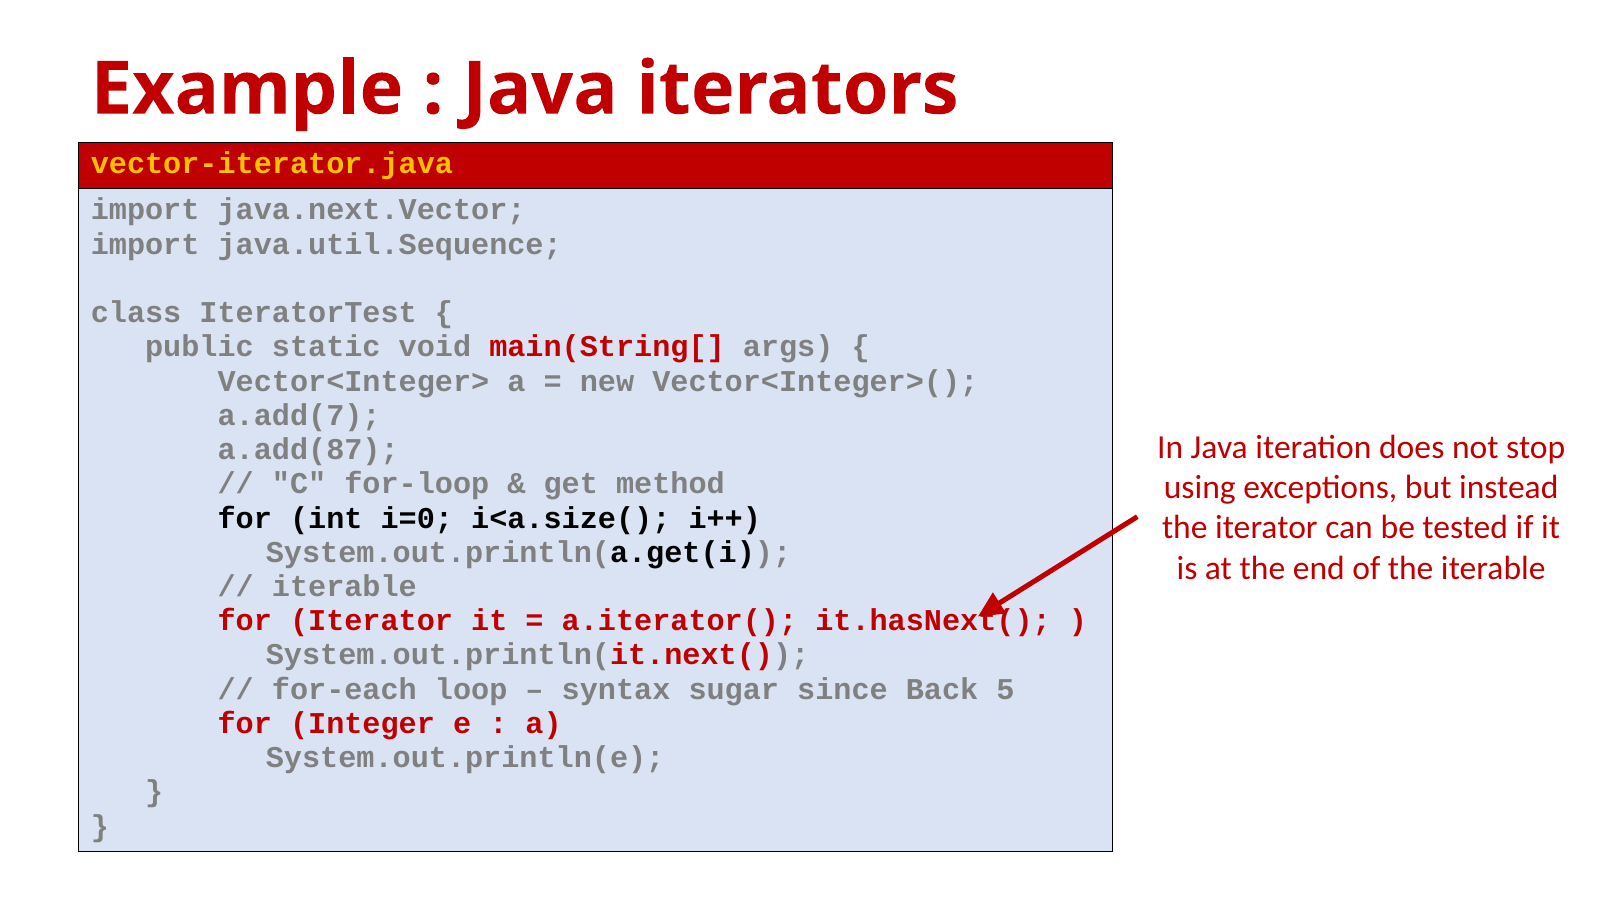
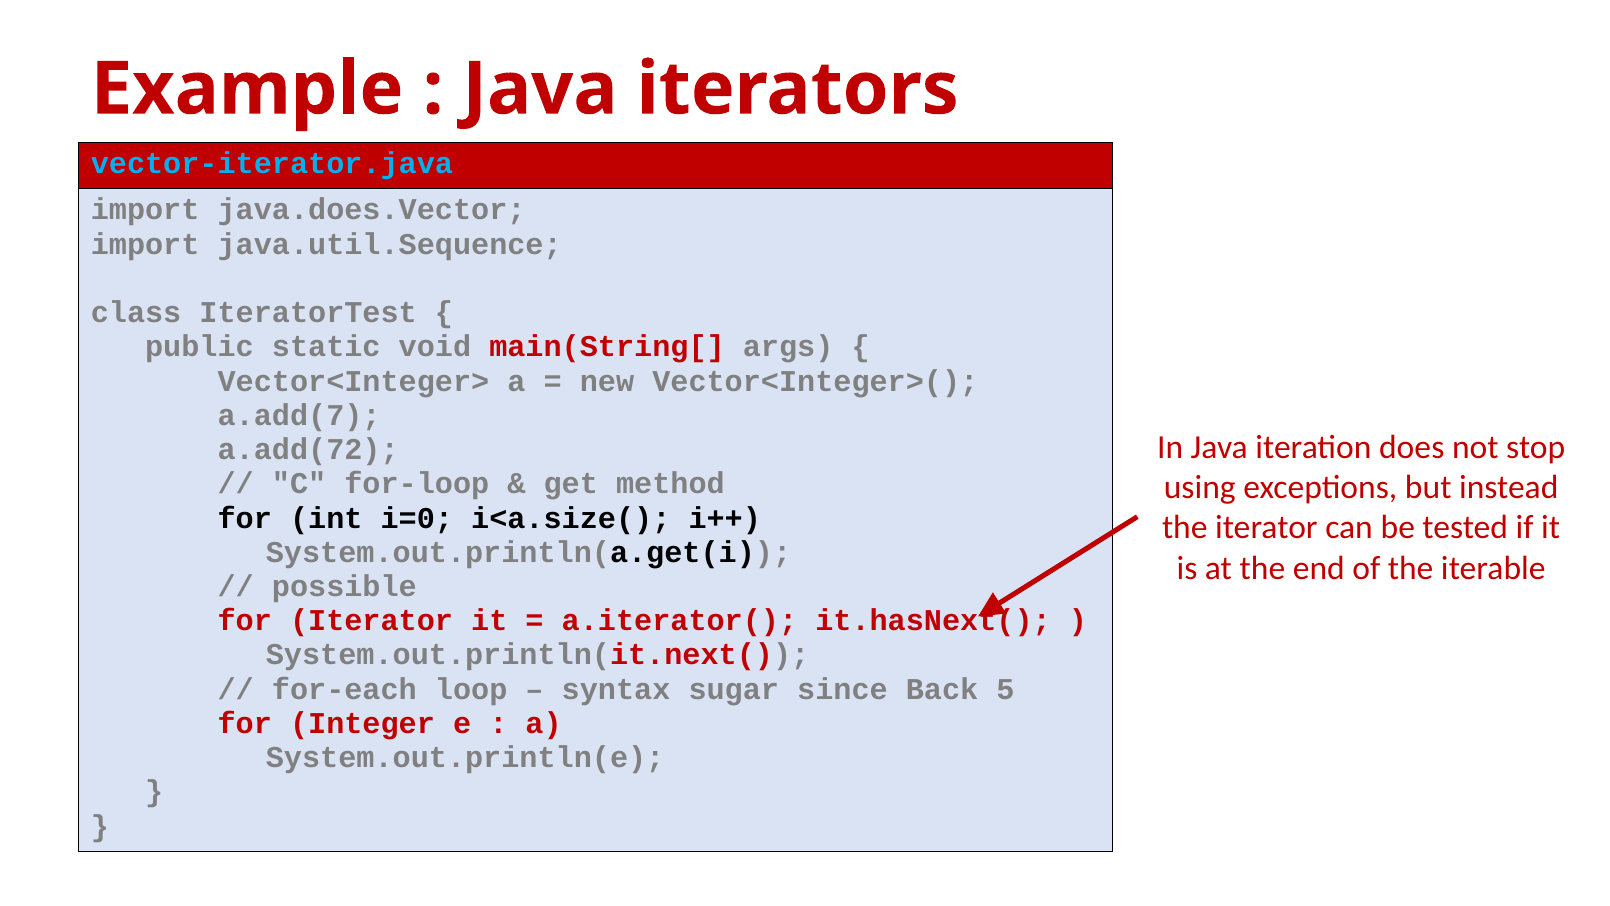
vector-iterator.java colour: yellow -> light blue (272, 163)
java.next.Vector: java.next.Vector -> java.does.Vector (372, 210)
a.add(87: a.add(87 -> a.add(72 (308, 449)
iterable: iterable -> possible (344, 586)
